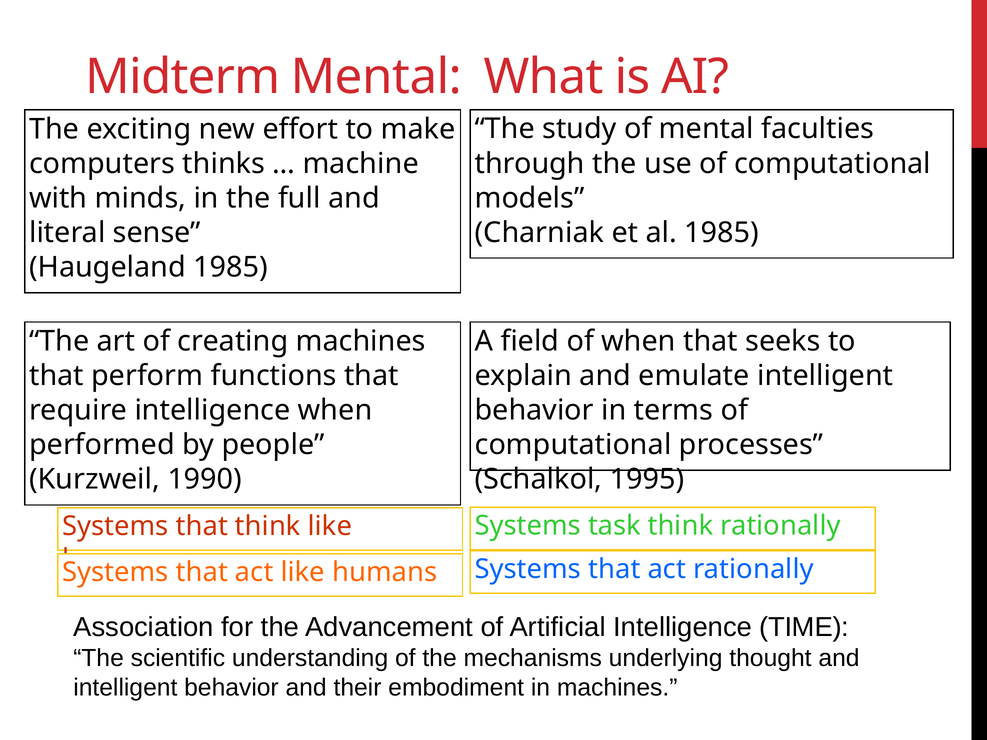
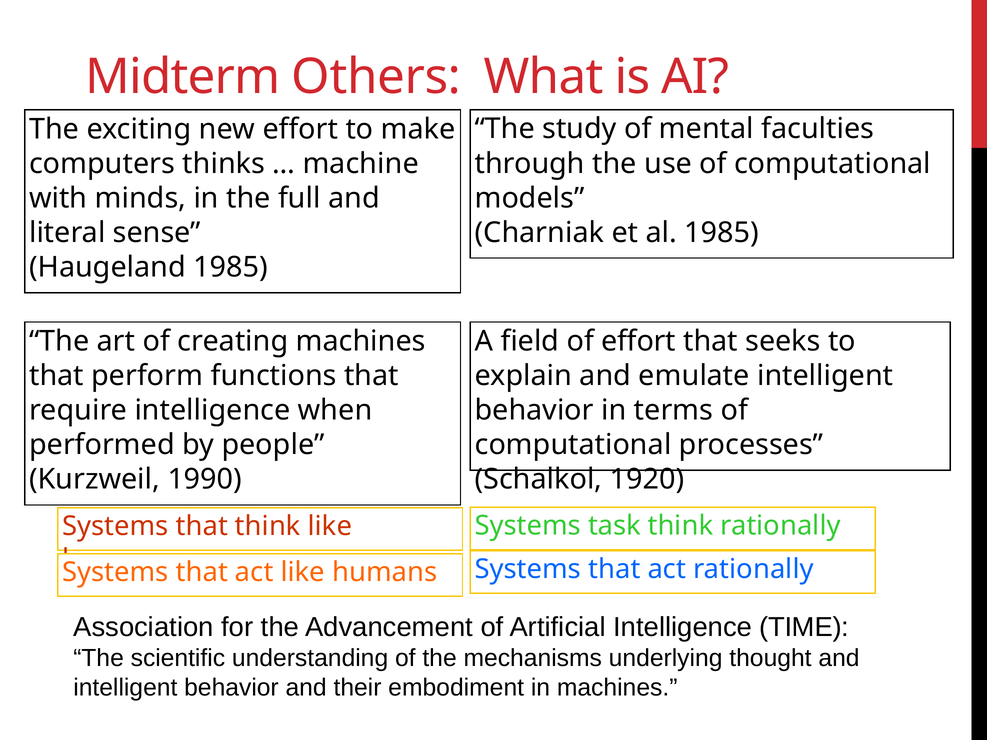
Midterm Mental: Mental -> Others (376, 77)
of when: when -> effort (639, 341)
1995: 1995 -> 1920 (647, 480)
